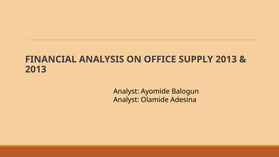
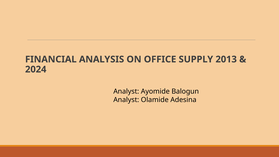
2013: 2013 -> 2024 (36, 69)
